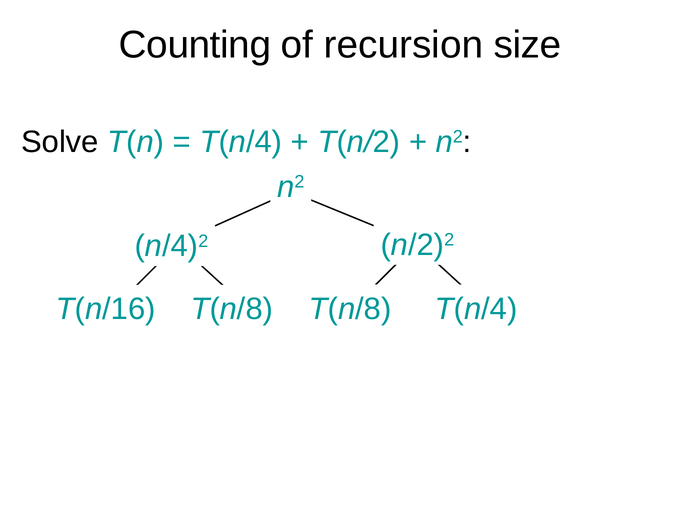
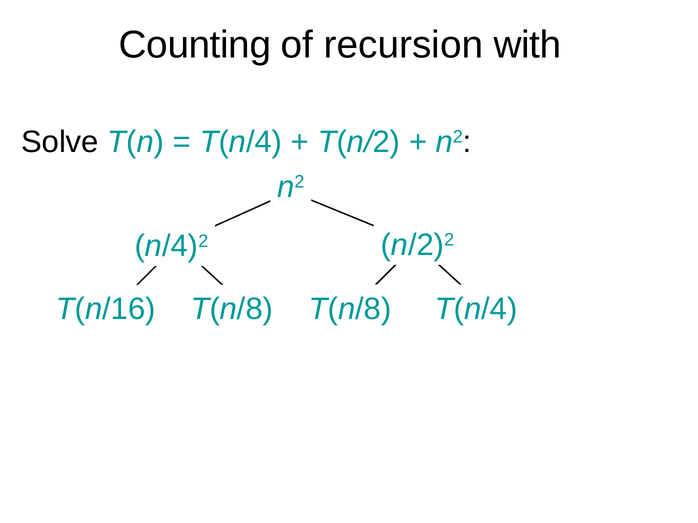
size: size -> with (527, 45)
